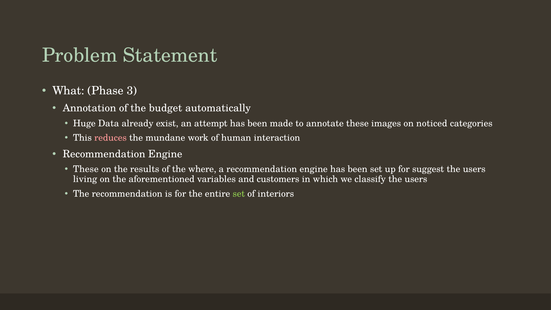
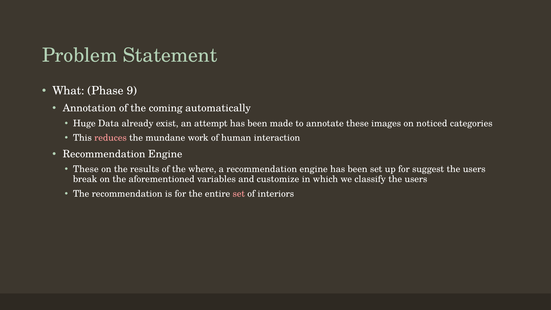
3: 3 -> 9 (132, 91)
budget: budget -> coming (166, 108)
living: living -> break (85, 179)
customers: customers -> customize (278, 179)
set colour: light green -> pink (239, 194)
